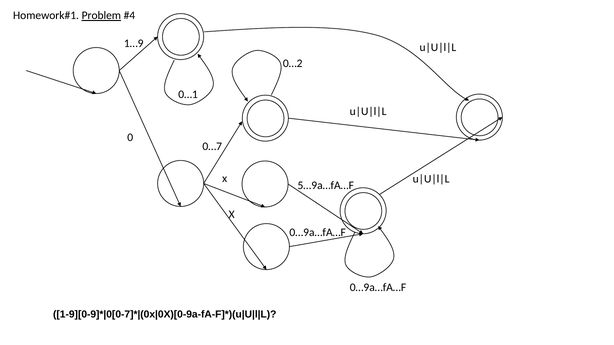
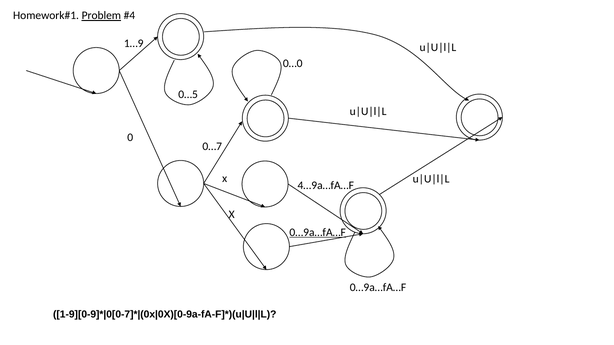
0…2: 0…2 -> 0…0 (293, 64)
0…1: 0…1 -> 0…5 (188, 95)
5…9a…fA…F: 5…9a…fA…F -> 4…9a…fA…F (326, 186)
0…9a…fA…F underline: none -> present (318, 233)
